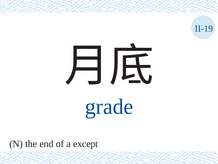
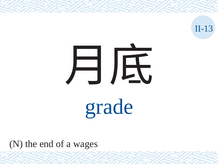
II-19: II-19 -> II-13 (204, 29)
except: except -> wages (85, 143)
